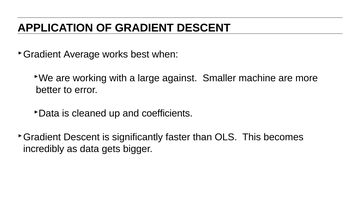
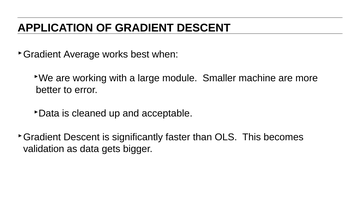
against: against -> module (180, 78)
coefficients: coefficients -> acceptable (167, 114)
incredibly: incredibly -> validation (44, 149)
